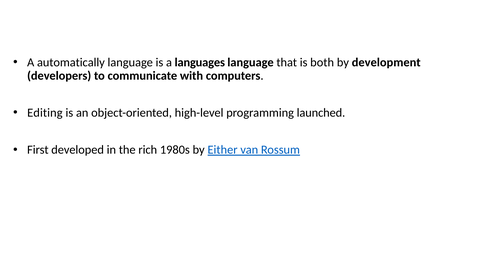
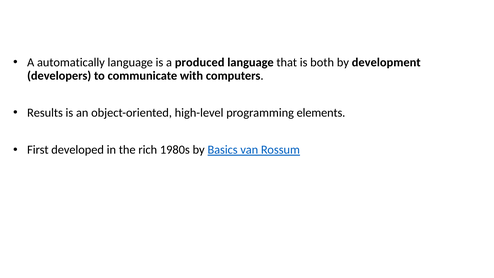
languages: languages -> produced (200, 62)
Editing: Editing -> Results (45, 113)
launched: launched -> elements (321, 113)
Either: Either -> Basics (223, 150)
